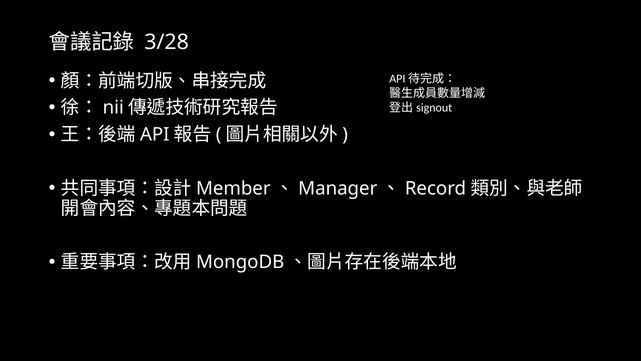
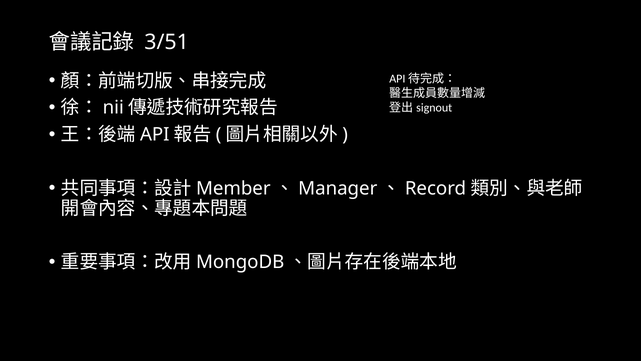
3/28: 3/28 -> 3/51 (167, 42)
